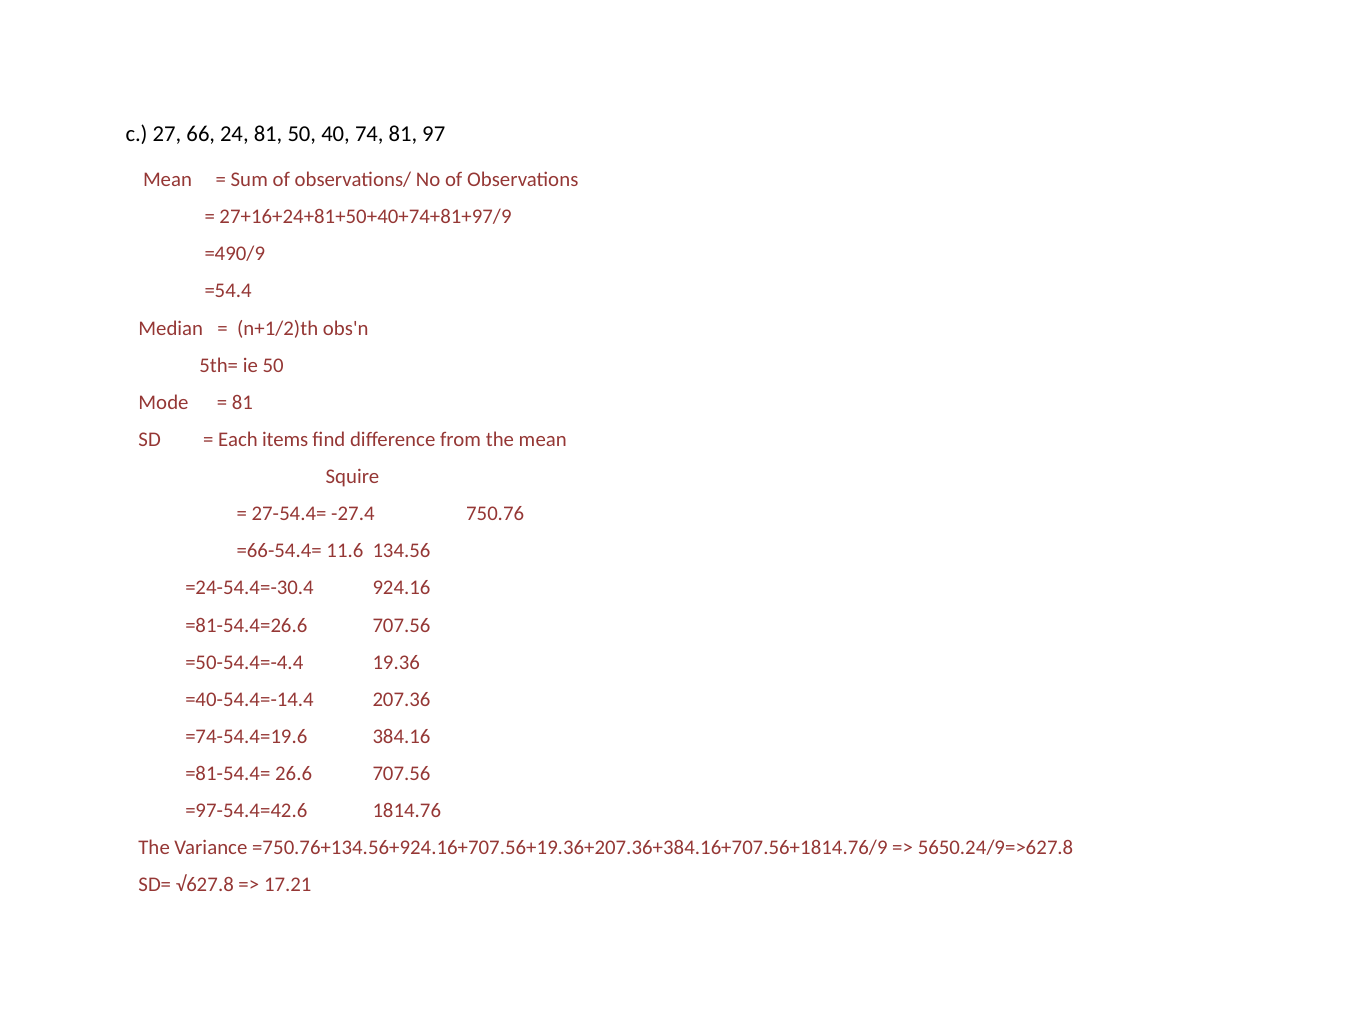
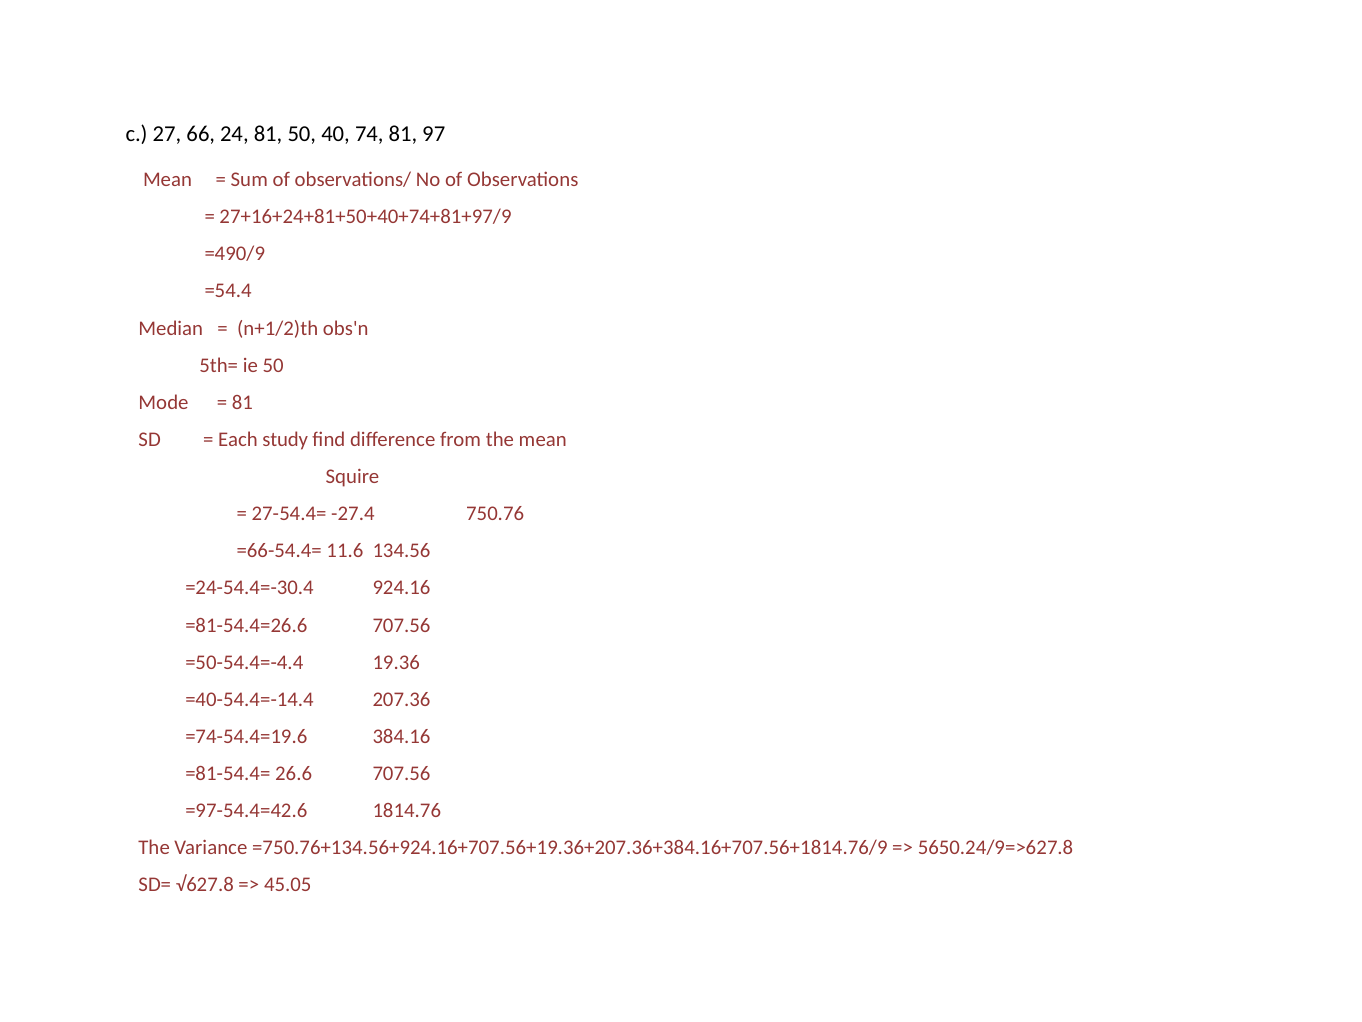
items: items -> study (285, 439)
17.21: 17.21 -> 45.05 (288, 885)
